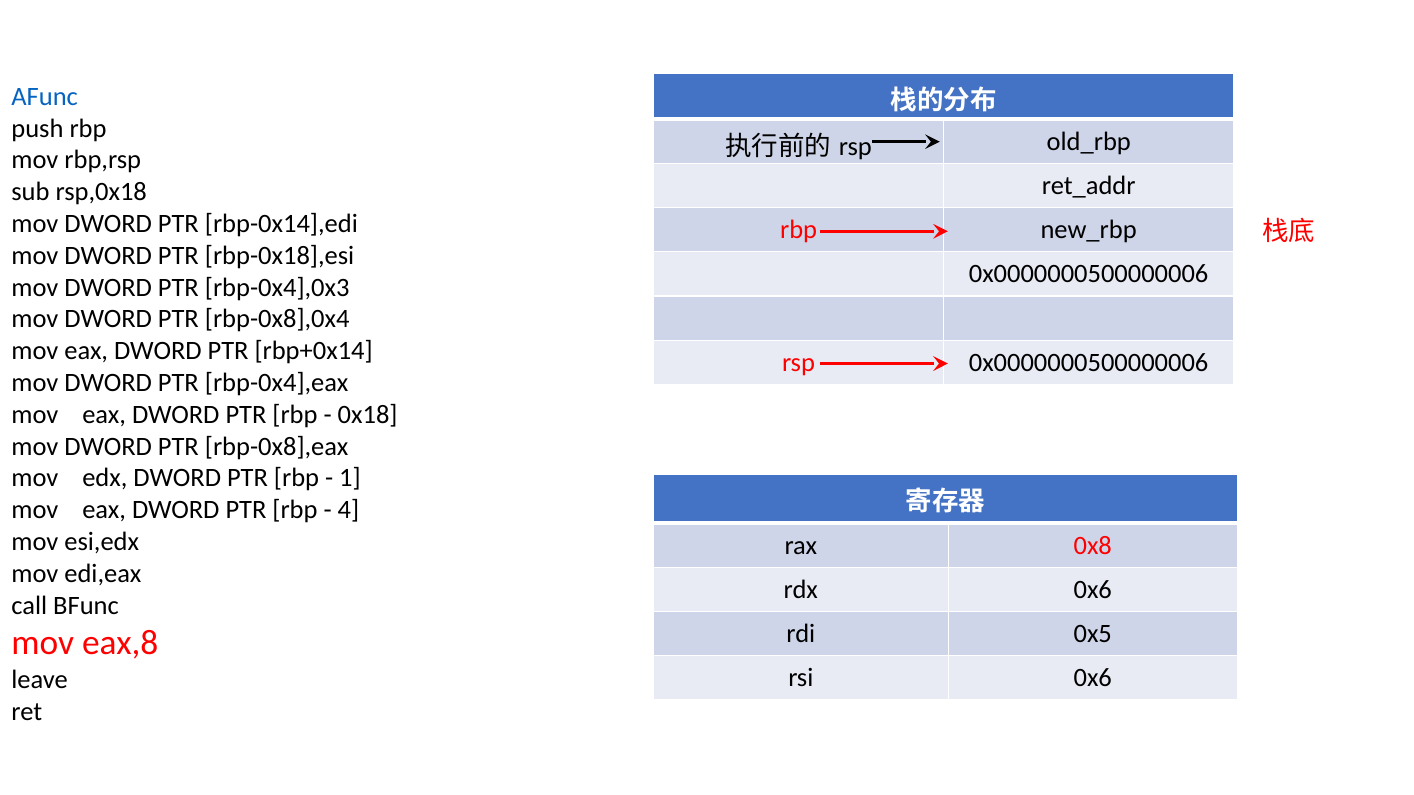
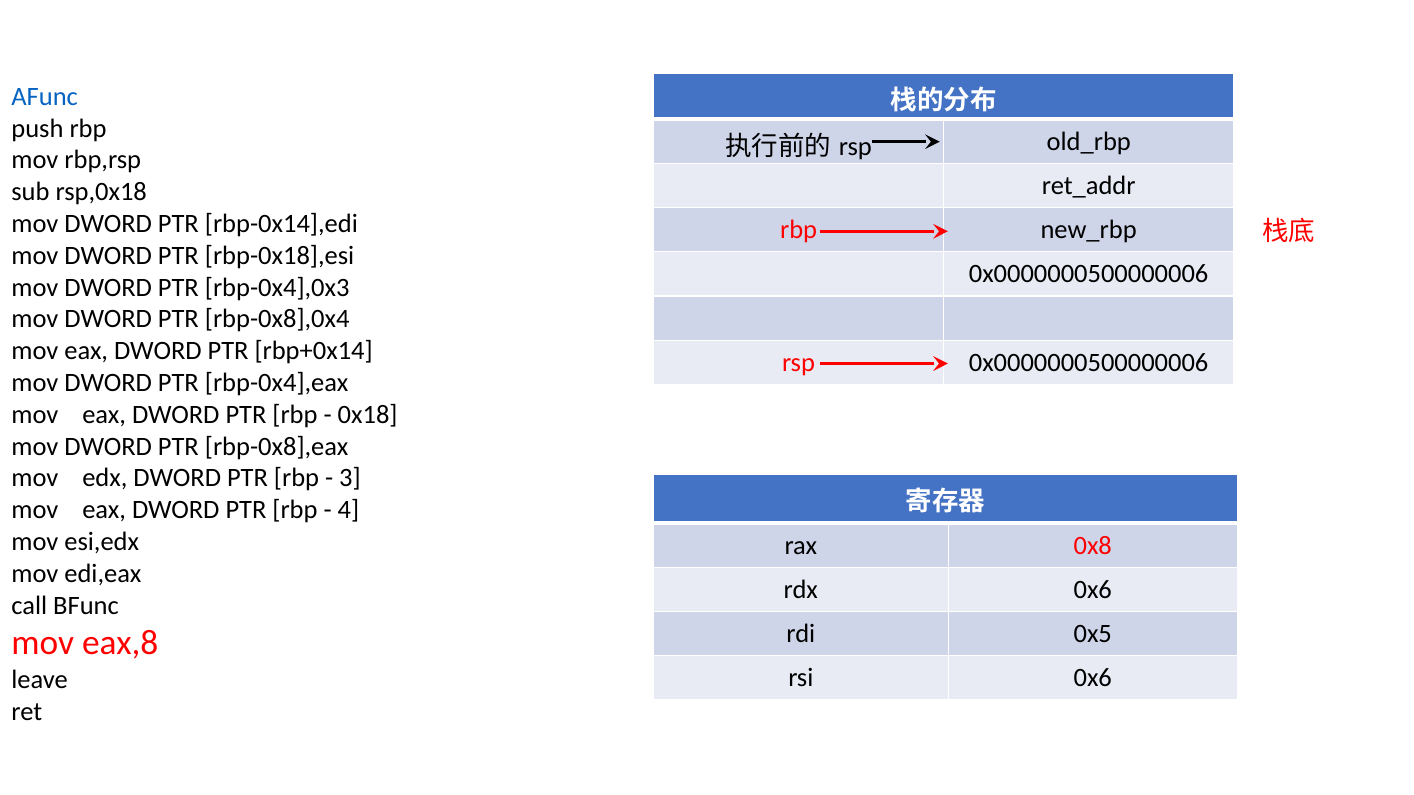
1: 1 -> 3 (350, 478)
